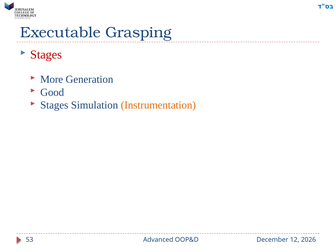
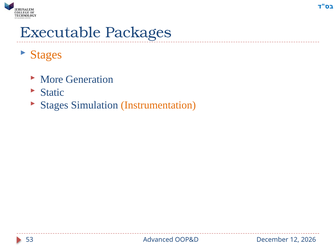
Grasping: Grasping -> Packages (138, 32)
Stages colour: red -> orange (46, 55)
Good: Good -> Static (52, 92)
